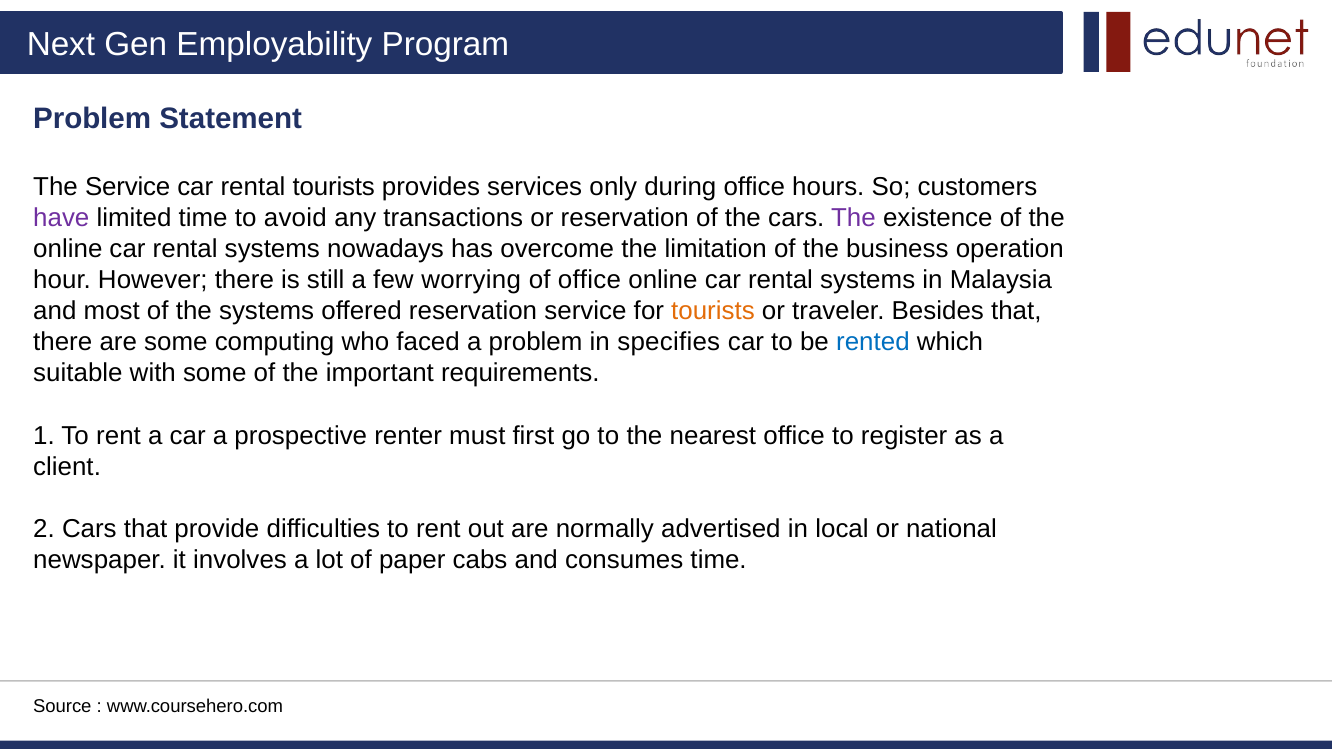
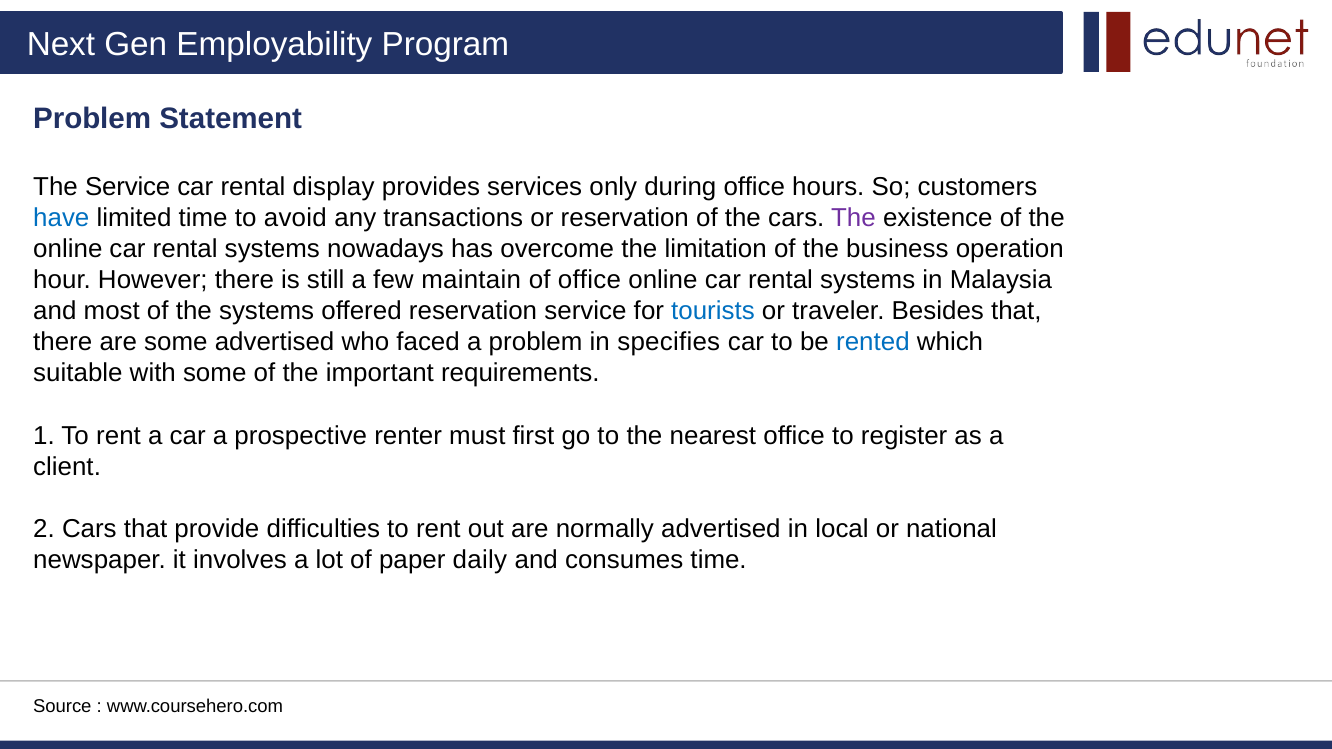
rental tourists: tourists -> display (334, 187)
have colour: purple -> blue (61, 218)
worrying: worrying -> maintain (471, 280)
tourists colour: orange -> blue (713, 311)
some computing: computing -> advertised (275, 342)
cabs: cabs -> daily (480, 560)
